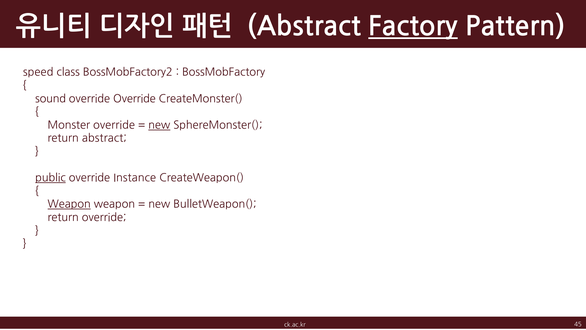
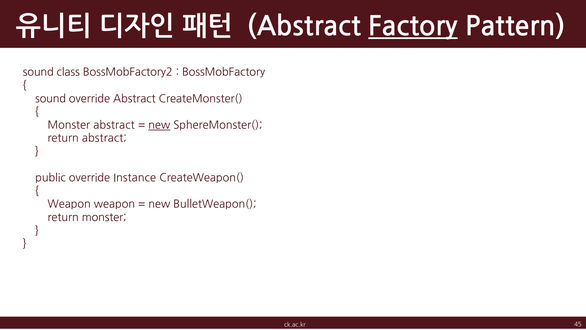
speed: speed -> sound (38, 72)
override Override: Override -> Abstract (134, 99)
Monster override: override -> abstract (114, 125)
public underline: present -> none (51, 178)
Weapon underline: present -> none (69, 204)
return override: override -> monster (104, 217)
